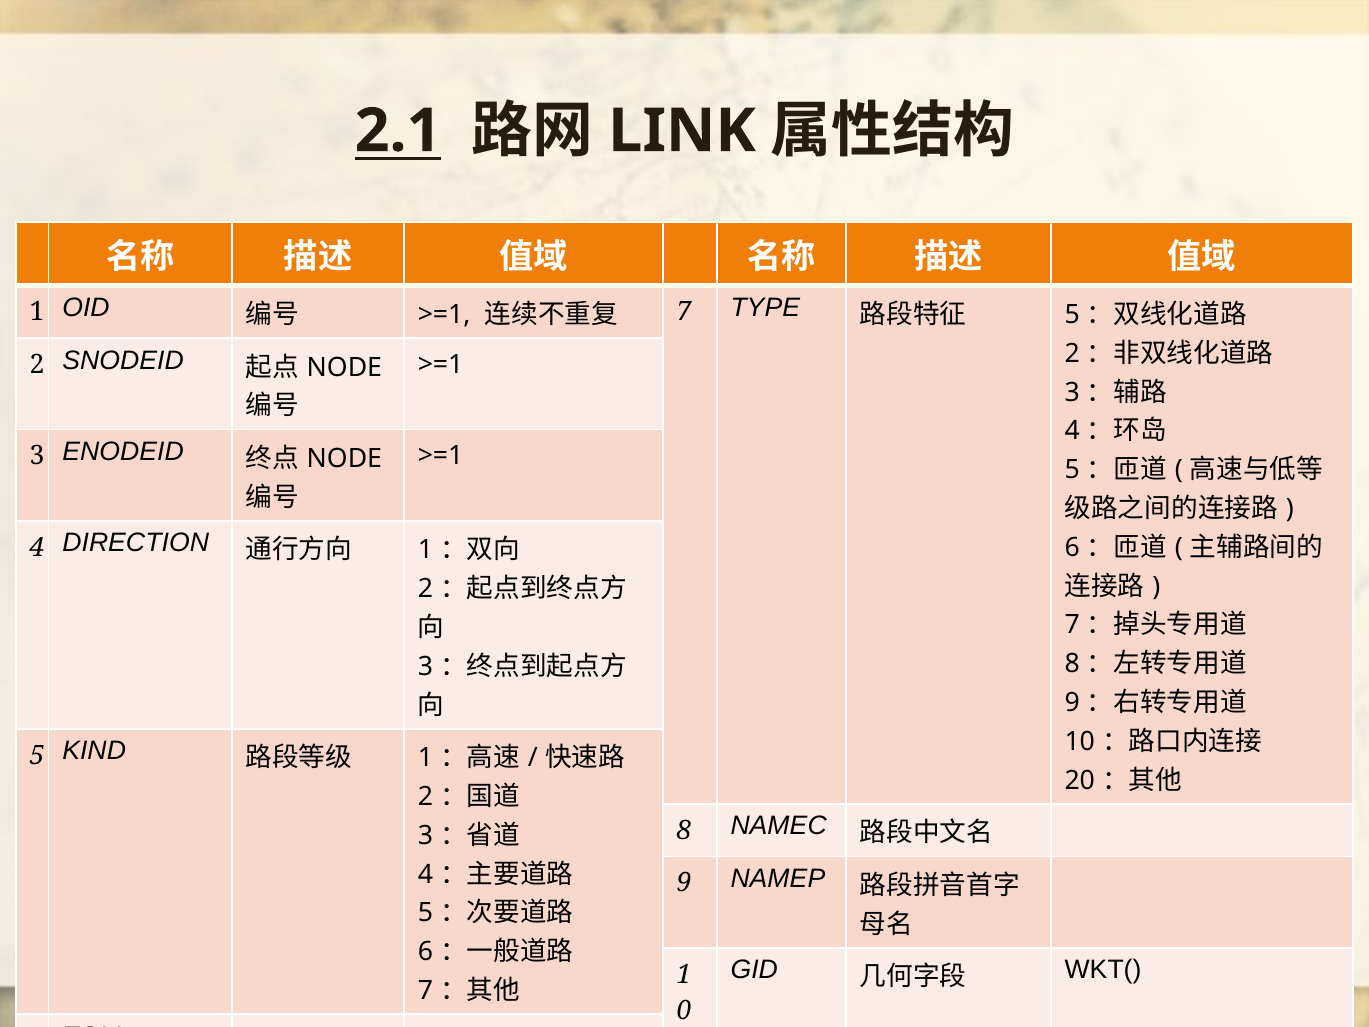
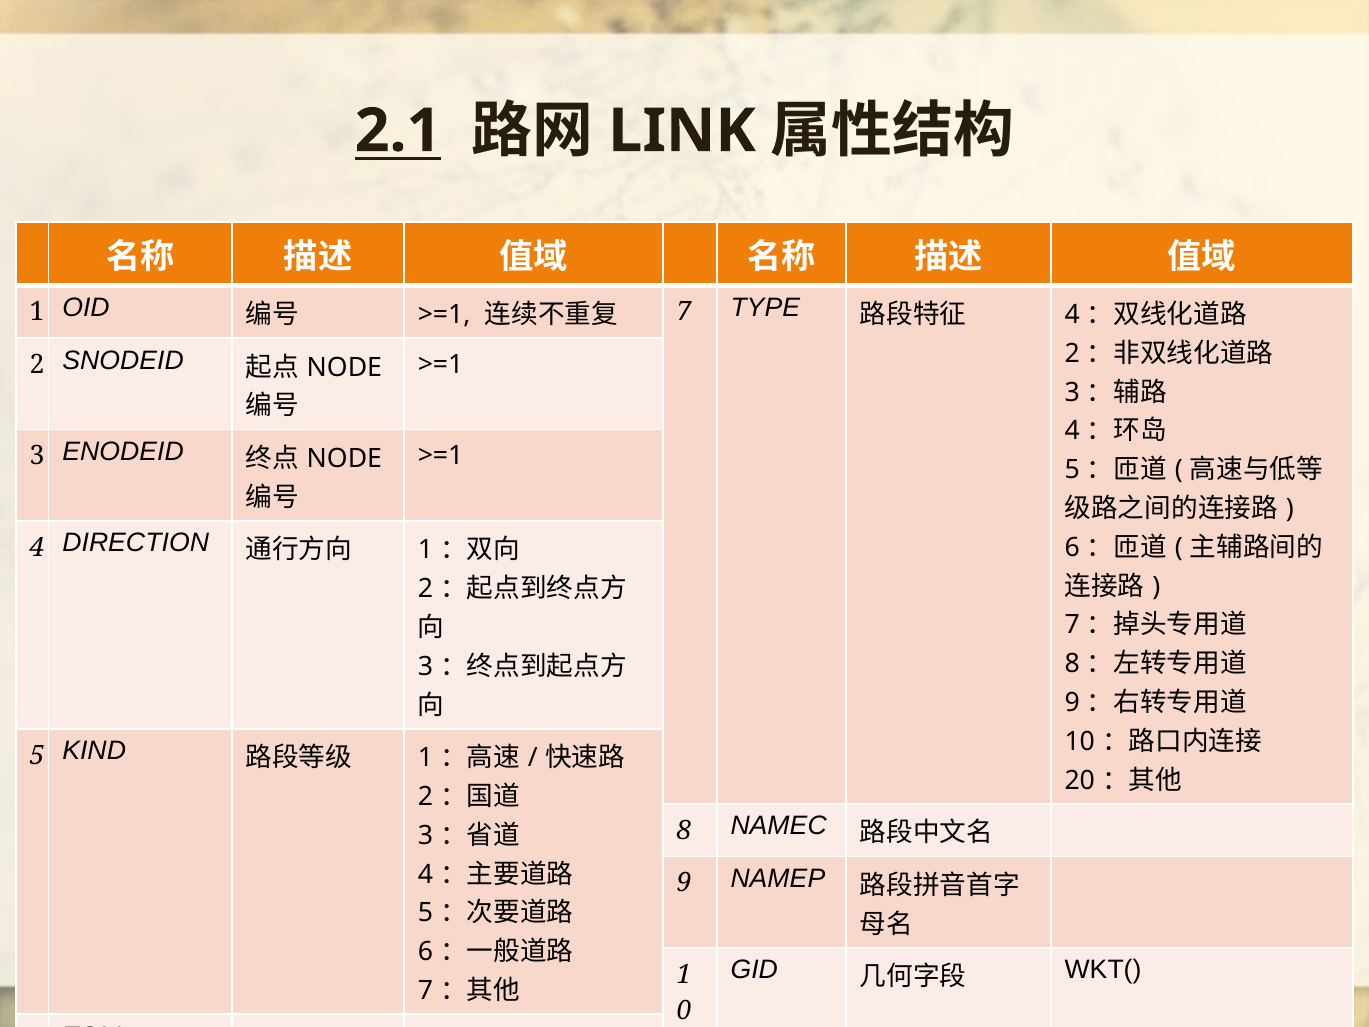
5: 5 -> 4 (1072, 315)
